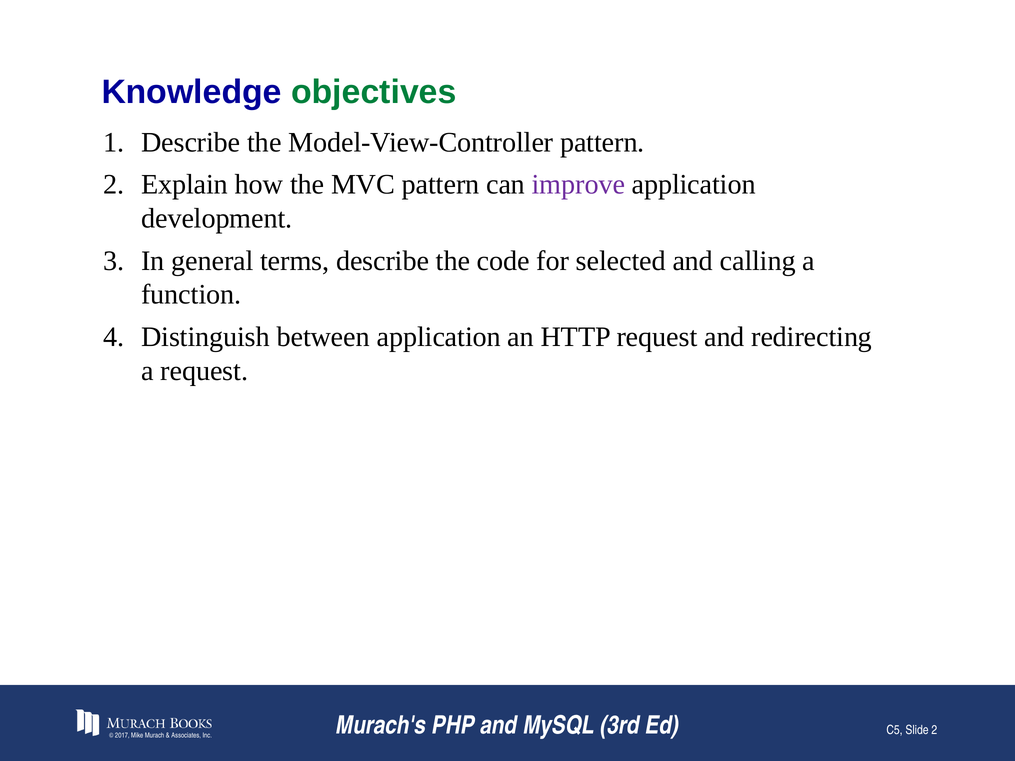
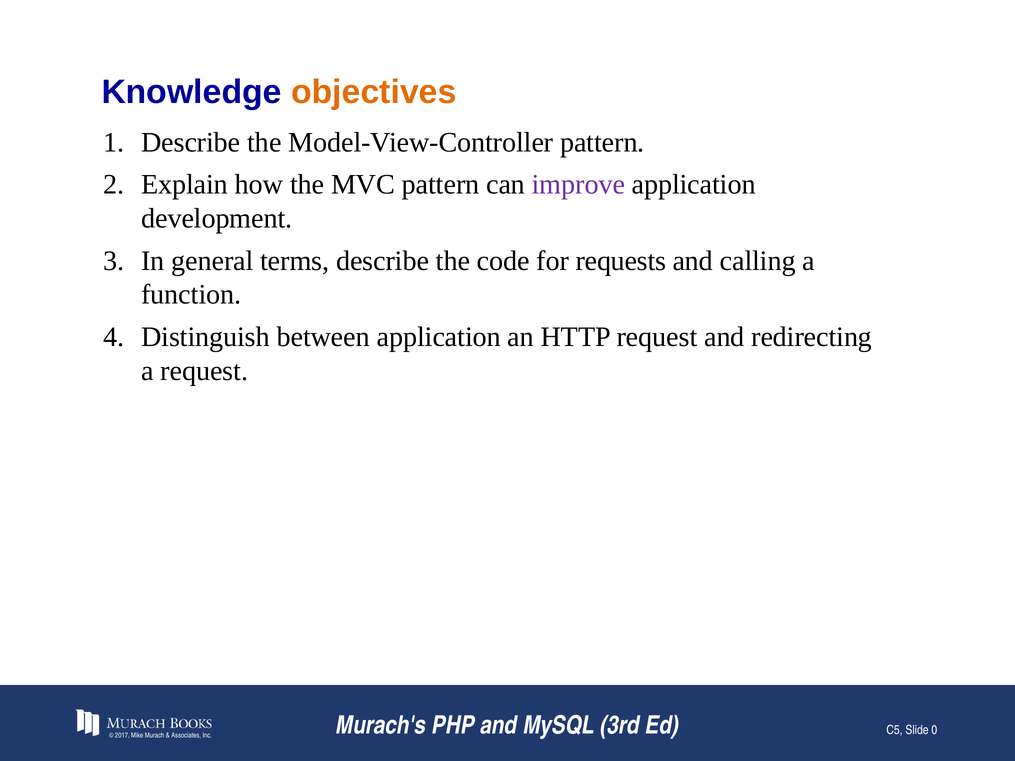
objectives colour: green -> orange (374, 92)
selected: selected -> requests (621, 261)
Slide 2: 2 -> 0 (934, 730)
